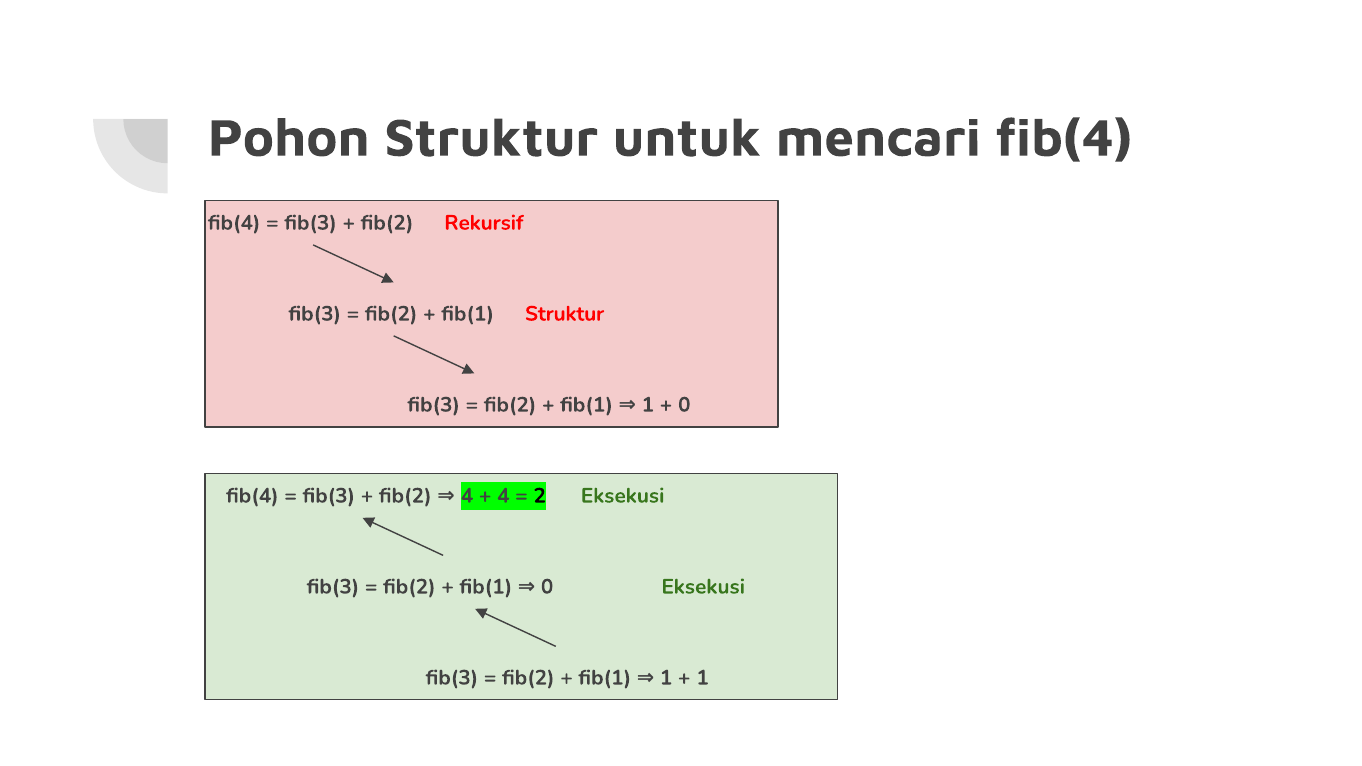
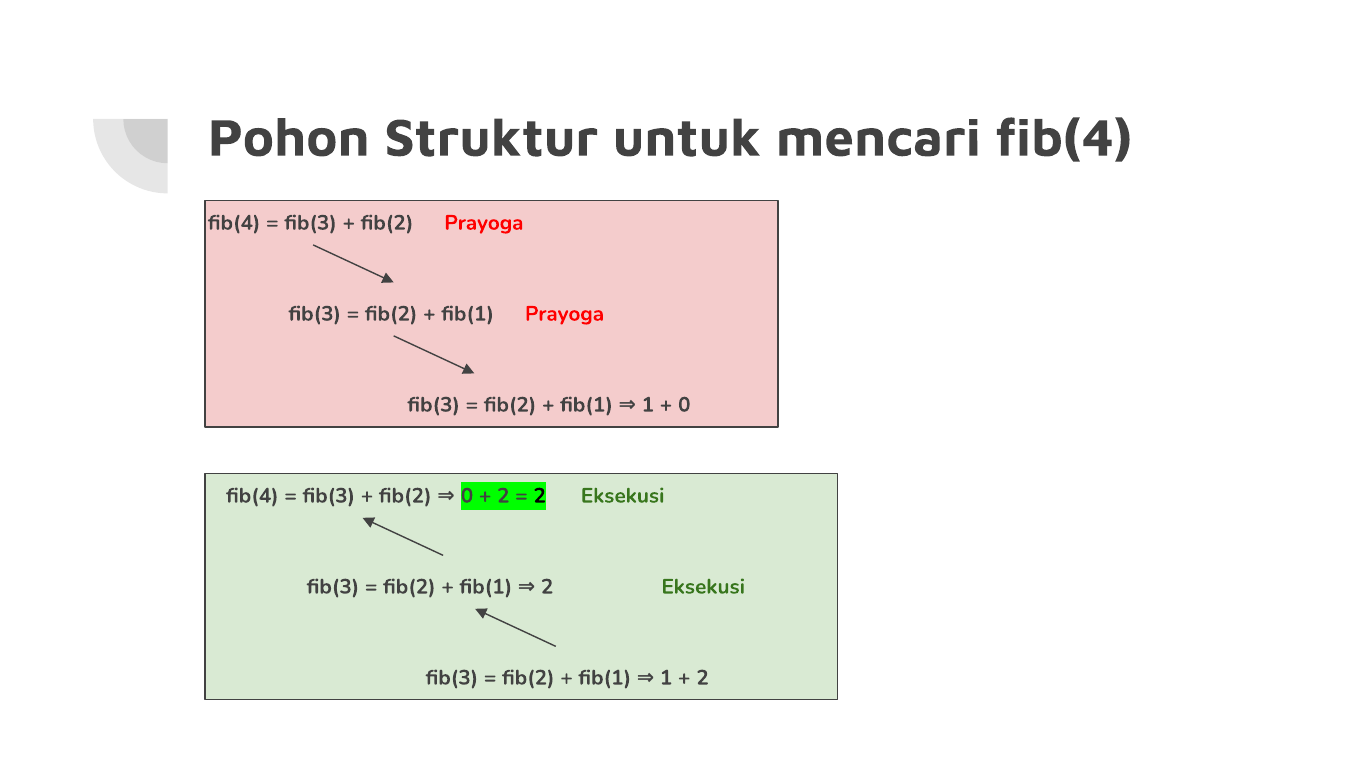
fib(2 Rekursif: Rekursif -> Prayoga (484, 223)
fib(1 Struktur: Struktur -> Prayoga (565, 314)
4: 4 -> 0 (467, 496)
4: 4 -> 2 (503, 496)
fib(1 0: 0 -> 2 (547, 587)
1: 1 -> 2 (703, 678)
